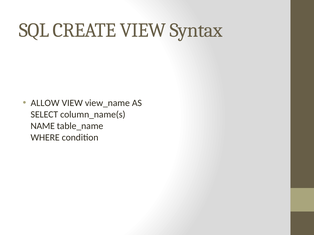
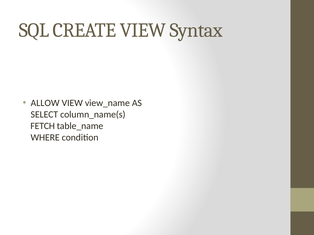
NAME: NAME -> FETCH (43, 126)
